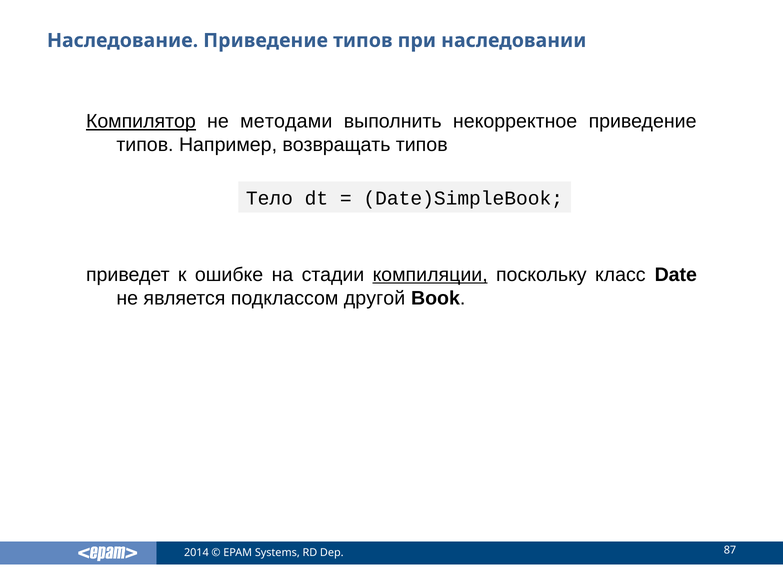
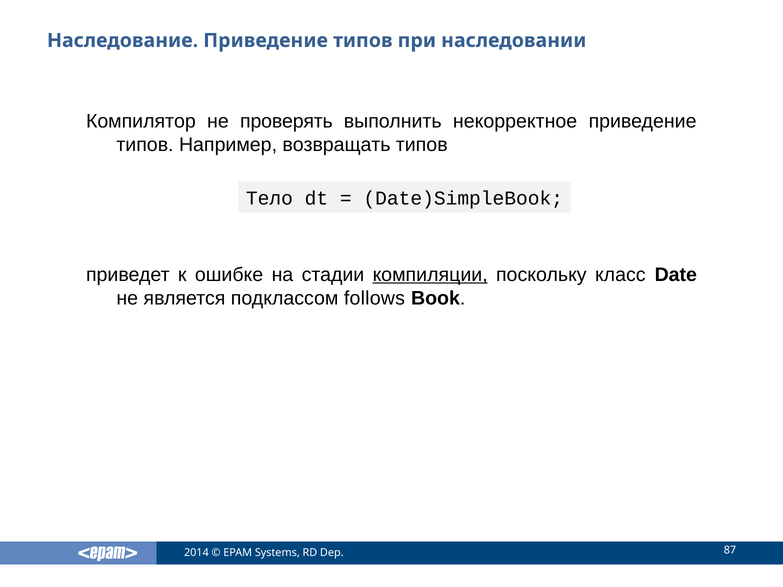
Компилятор underline: present -> none (141, 121)
методами: методами -> проверять (286, 121)
другой: другой -> follows (374, 298)
